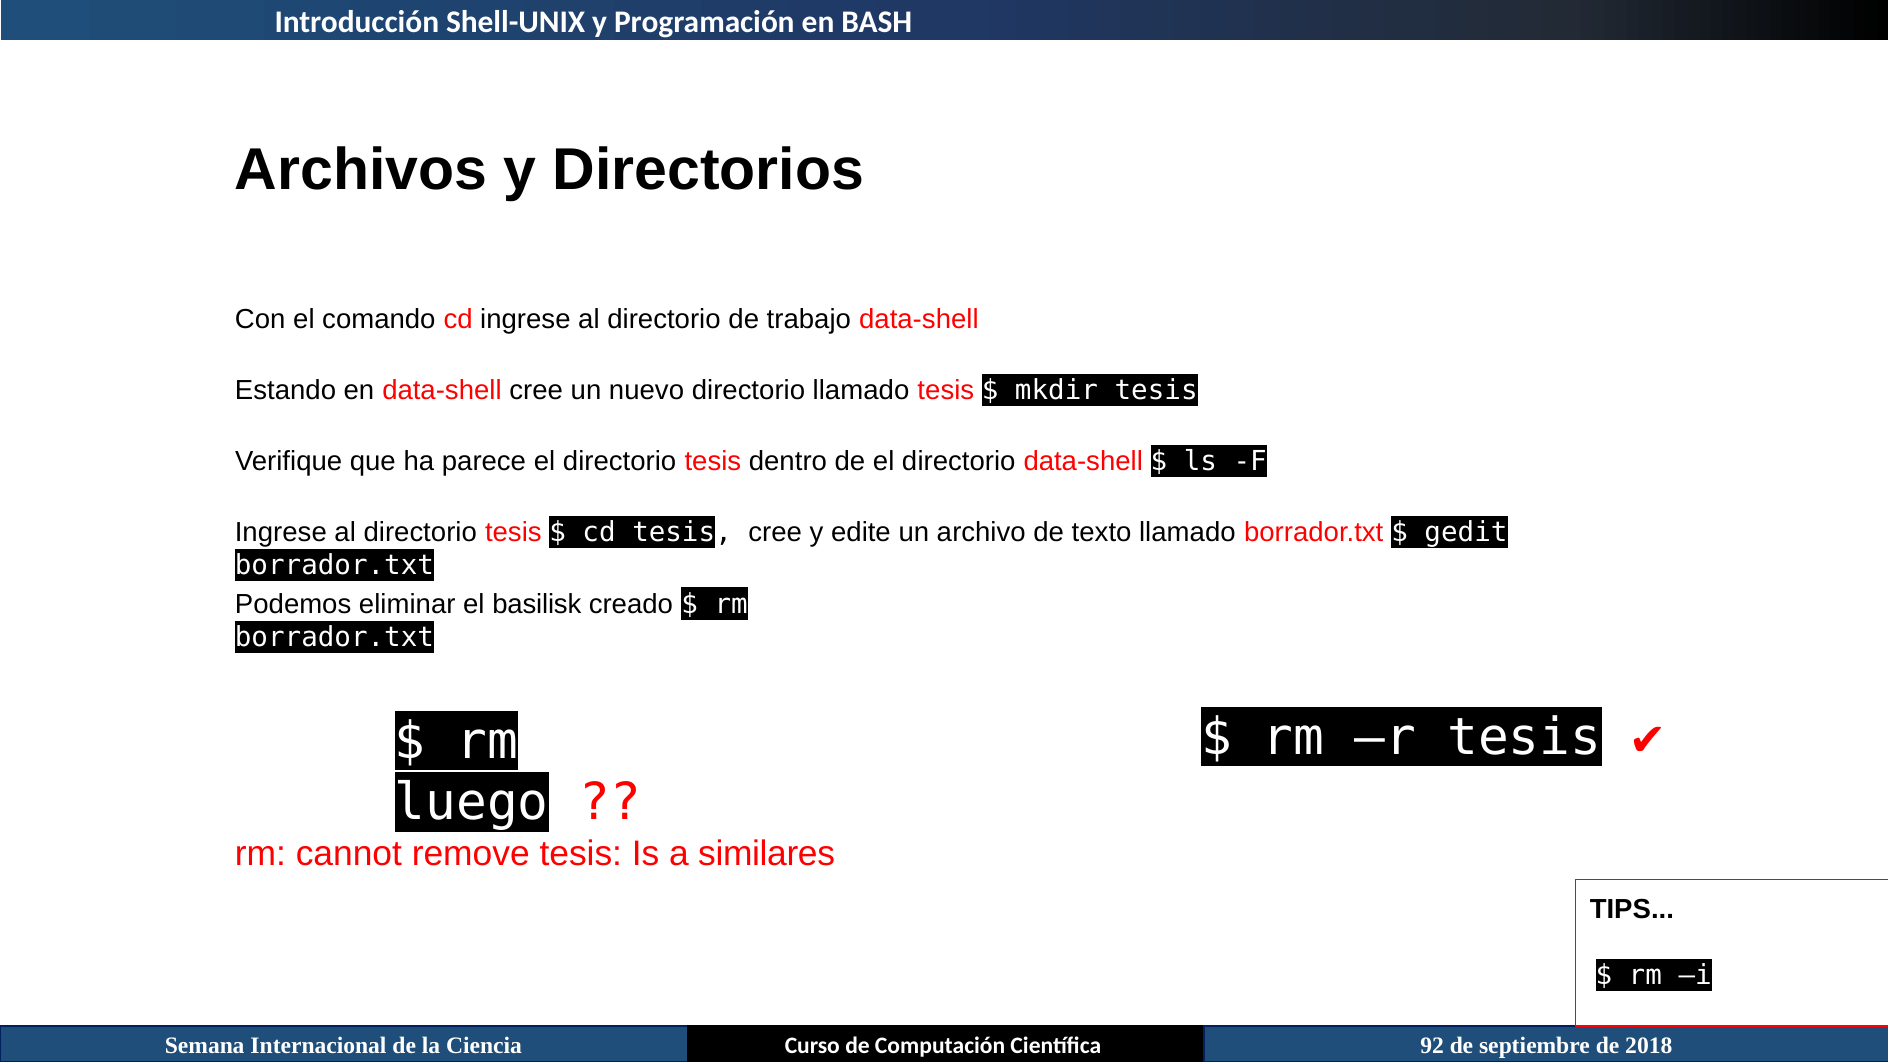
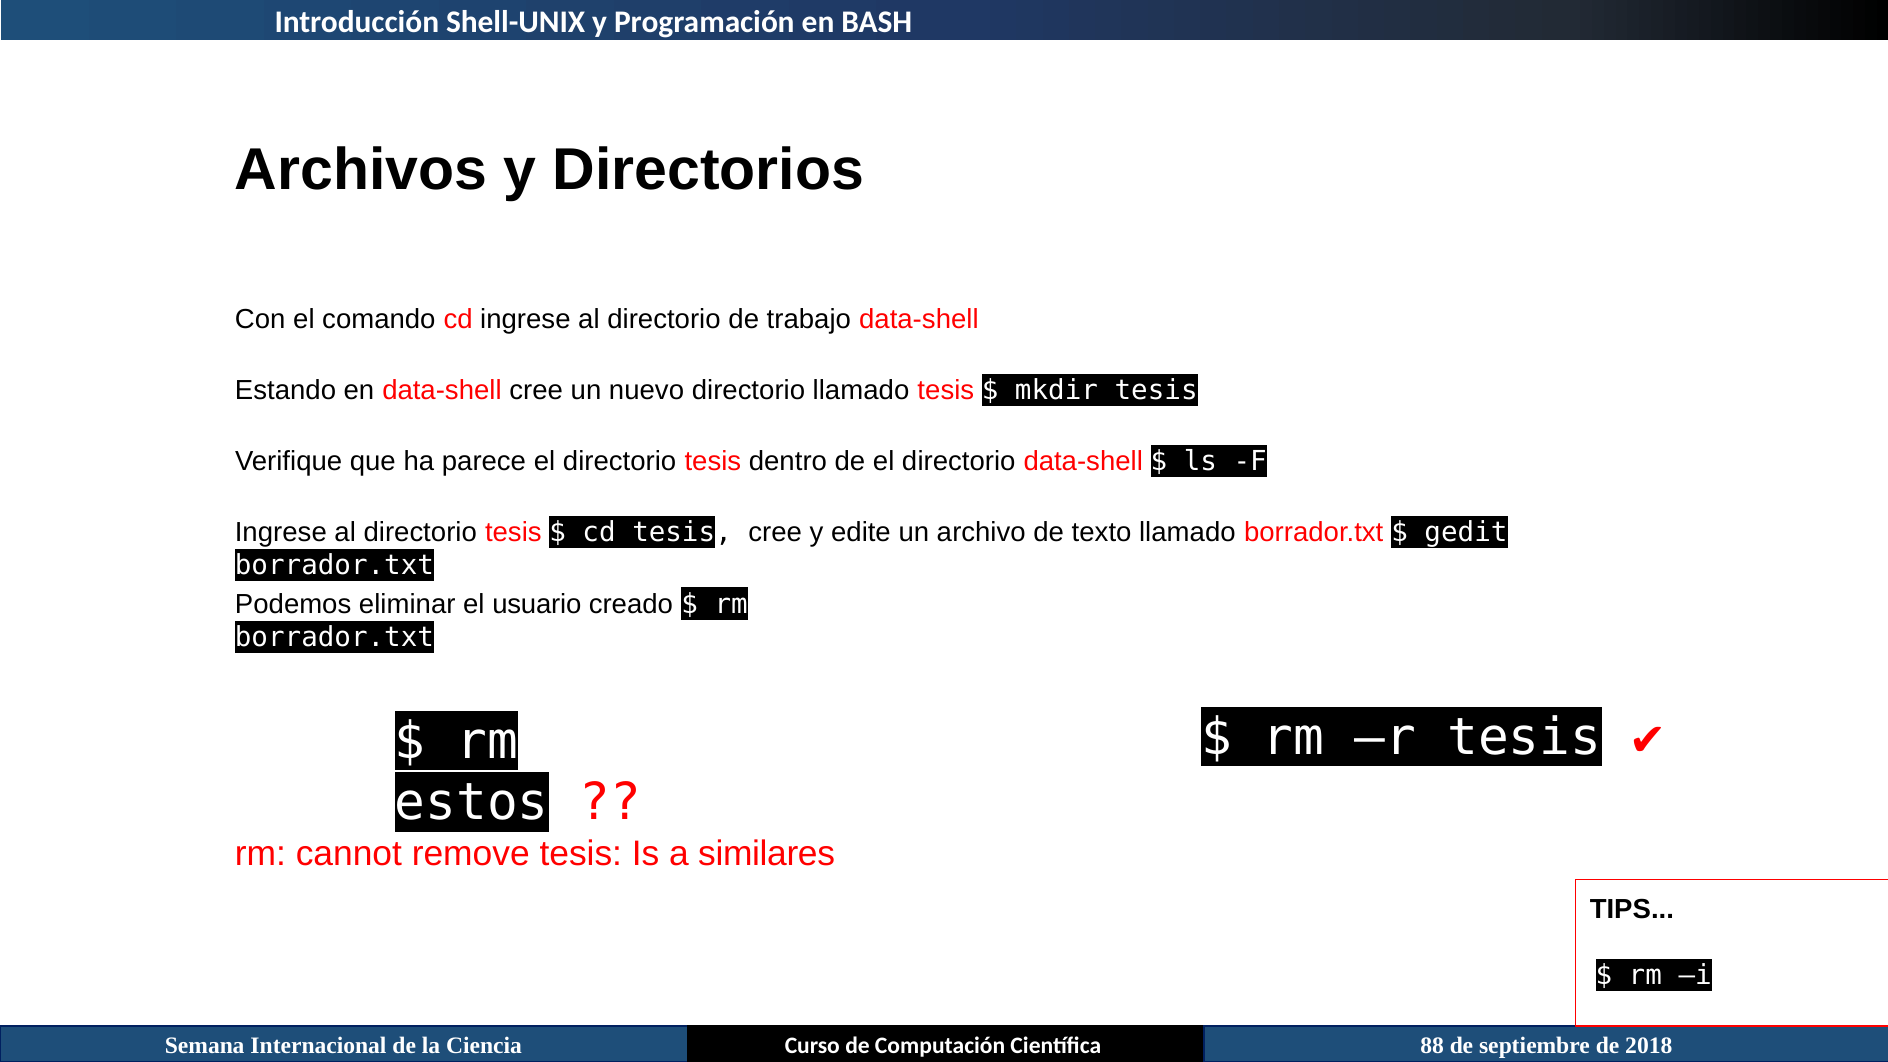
basilisk: basilisk -> usuario (537, 604)
luego: luego -> estos (472, 803)
92: 92 -> 88 (1432, 1046)
